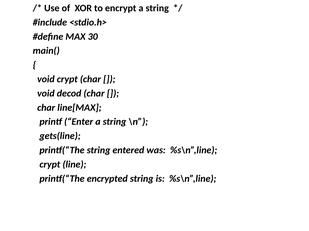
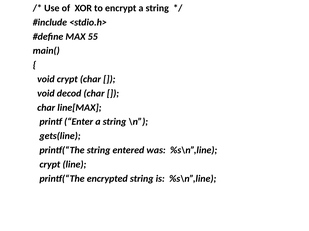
30: 30 -> 55 (93, 37)
